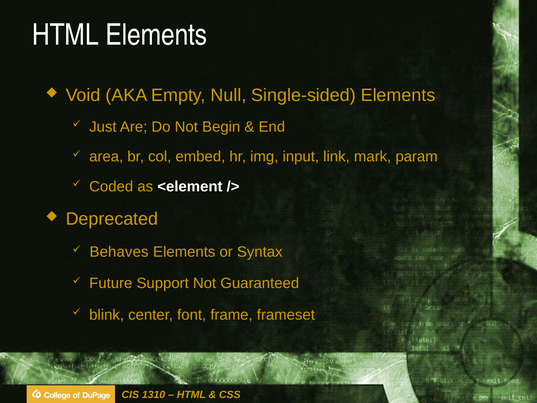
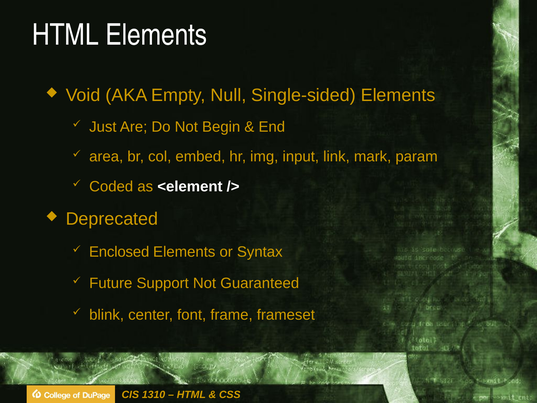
Behaves: Behaves -> Enclosed (119, 252)
